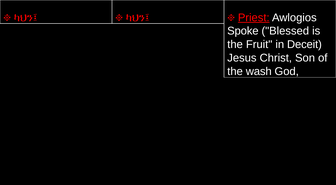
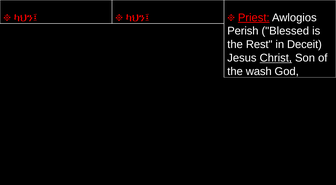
Spoke: Spoke -> Perish (243, 31)
Fruit: Fruit -> Rest (259, 44)
Christ underline: none -> present (276, 58)
